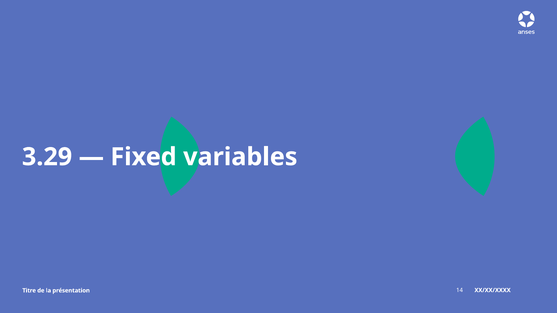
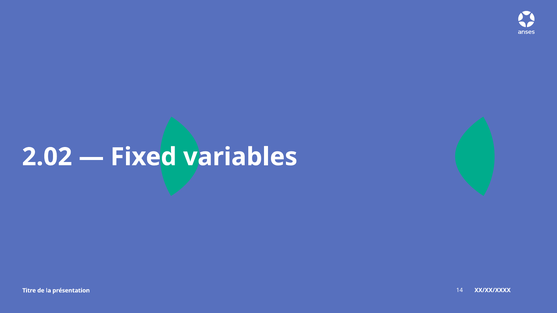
3.29: 3.29 -> 2.02 (47, 157)
